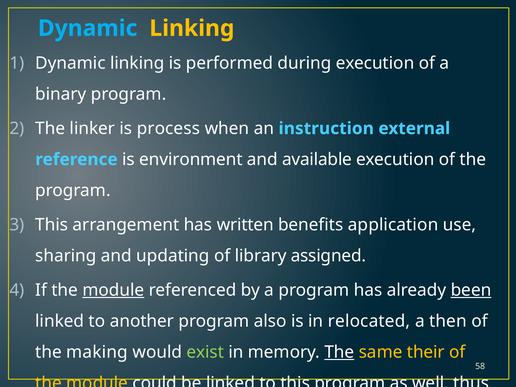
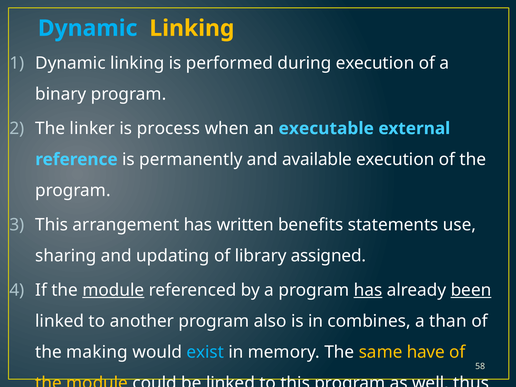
instruction: instruction -> executable (326, 128)
environment: environment -> permanently (191, 159)
application: application -> statements (393, 225)
has underline: none -> present (368, 290)
relocated: relocated -> combines (369, 321)
then: then -> than (448, 321)
exist colour: light green -> light blue (205, 352)
The underline: present -> none (339, 352)
their: their -> have (426, 352)
